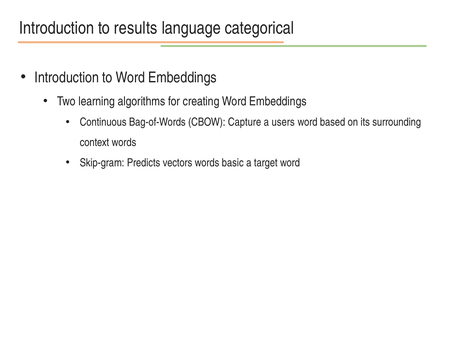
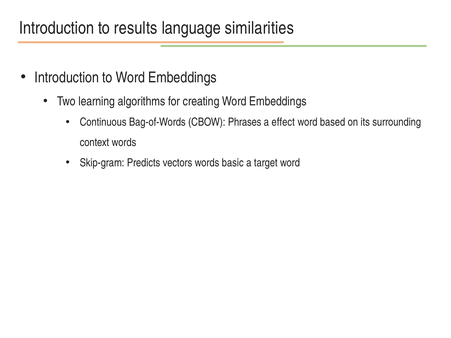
categorical: categorical -> similarities (259, 28)
Capture: Capture -> Phrases (245, 122)
users: users -> effect (283, 122)
